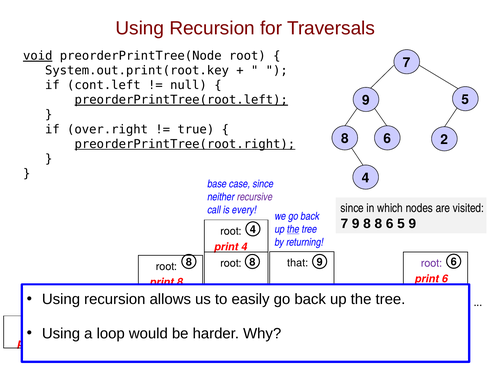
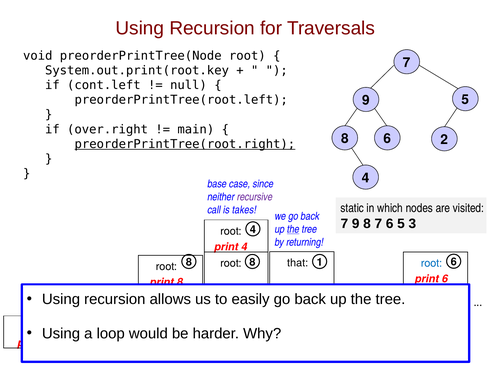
void underline: present -> none (38, 56)
preorderPrintTree(root.left underline: present -> none (181, 100)
true: true -> main (196, 129)
since: since -> static (352, 208)
every: every -> takes (244, 210)
8 8: 8 -> 7 (378, 224)
5 9: 9 -> 3 (412, 224)
8 9: 9 -> 1 (320, 262)
root colour: purple -> blue (432, 263)
